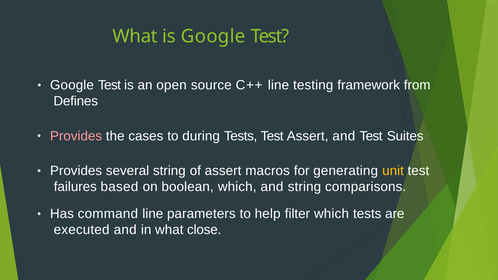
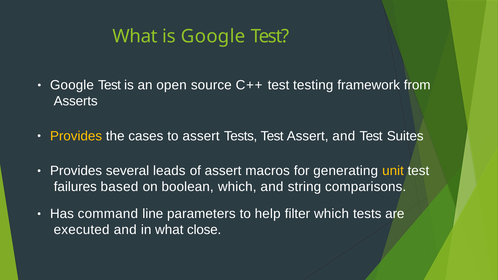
C++ line: line -> test (279, 85)
Defines: Defines -> Asserts (76, 101)
Provides colour: pink -> yellow (76, 136)
to during: during -> assert (201, 136)
several string: string -> leads (169, 171)
